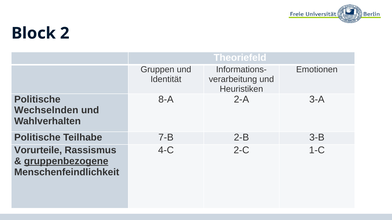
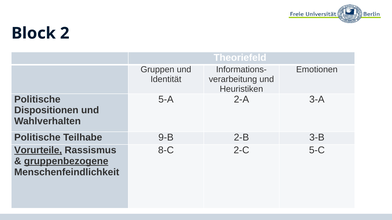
8-A: 8-A -> 5-A (166, 100)
Wechselnden: Wechselnden -> Dispositionen (46, 110)
7-B: 7-B -> 9-B (166, 138)
Vorurteile underline: none -> present (38, 151)
4-C: 4-C -> 8-C (166, 151)
1-C: 1-C -> 5-C (317, 151)
